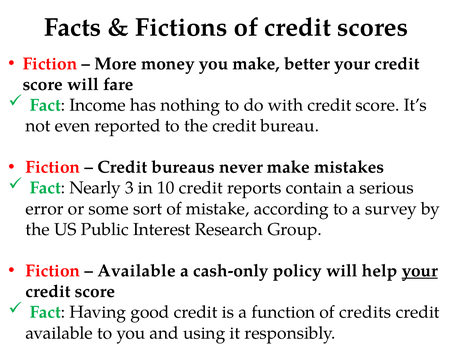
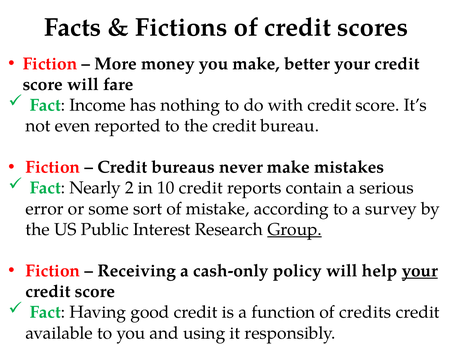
3: 3 -> 2 (129, 188)
Group underline: none -> present (295, 229)
Available: Available -> Receiving (137, 271)
